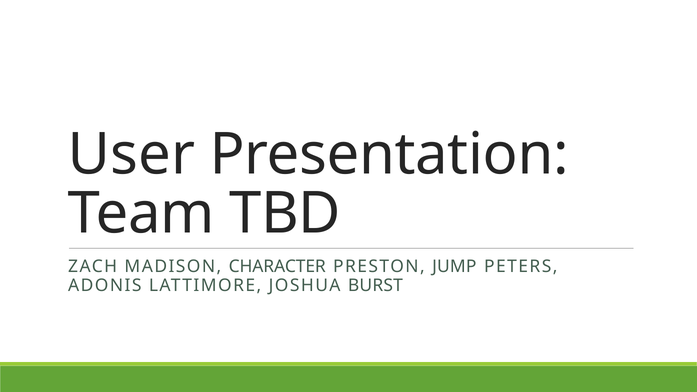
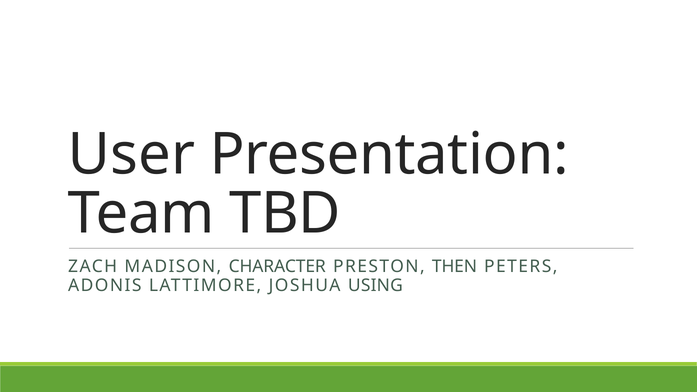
JUMP: JUMP -> THEN (454, 267)
BURST: BURST -> USING (375, 285)
